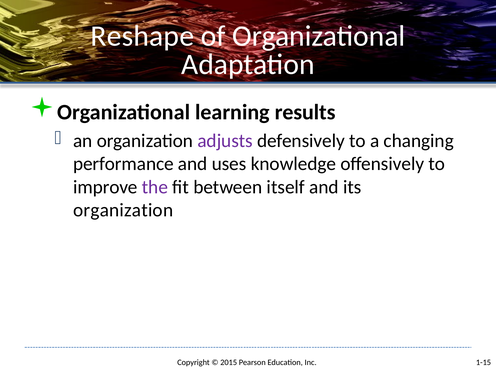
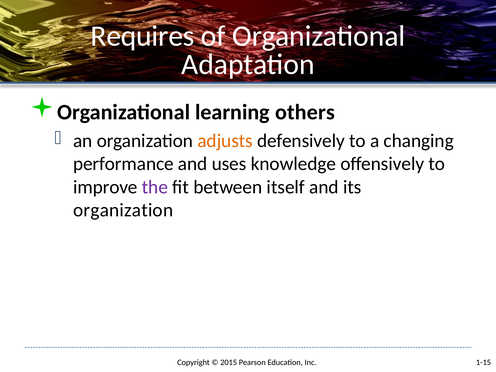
Reshape: Reshape -> Requires (143, 36)
results: results -> others (305, 112)
adjusts colour: purple -> orange (225, 141)
